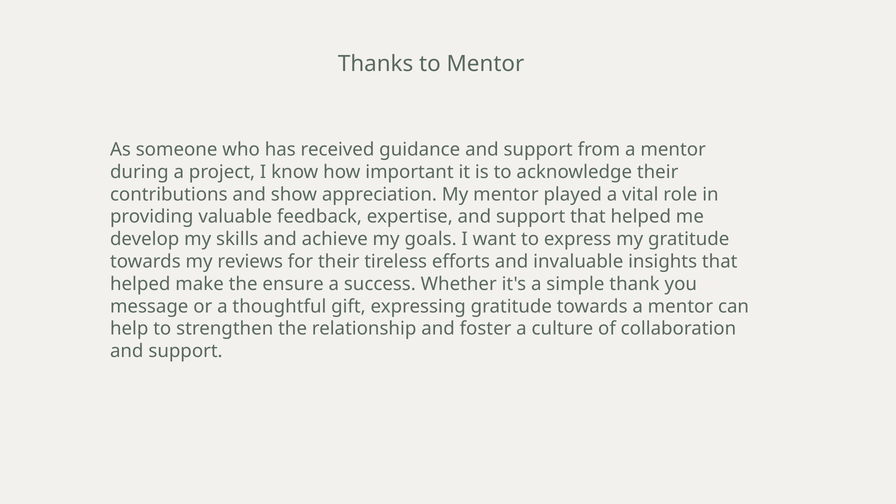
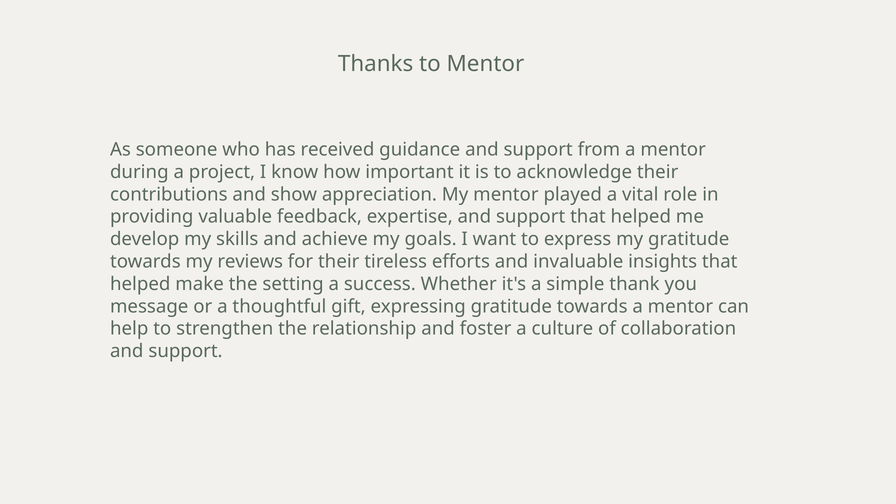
ensure: ensure -> setting (293, 284)
